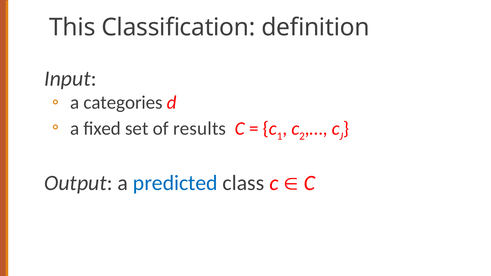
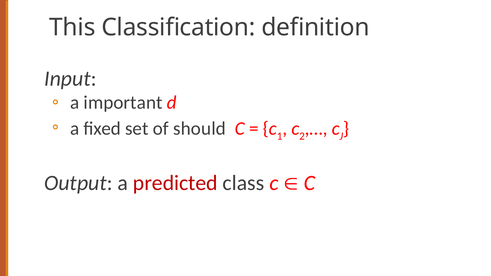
categories: categories -> important (123, 103)
results: results -> should (200, 129)
predicted colour: blue -> red (175, 183)
